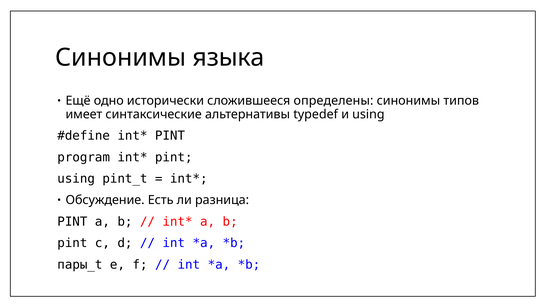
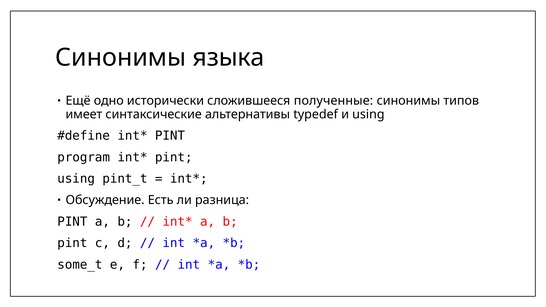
определены: определены -> полученные (333, 101)
пары_t: пары_t -> some_t (80, 265)
